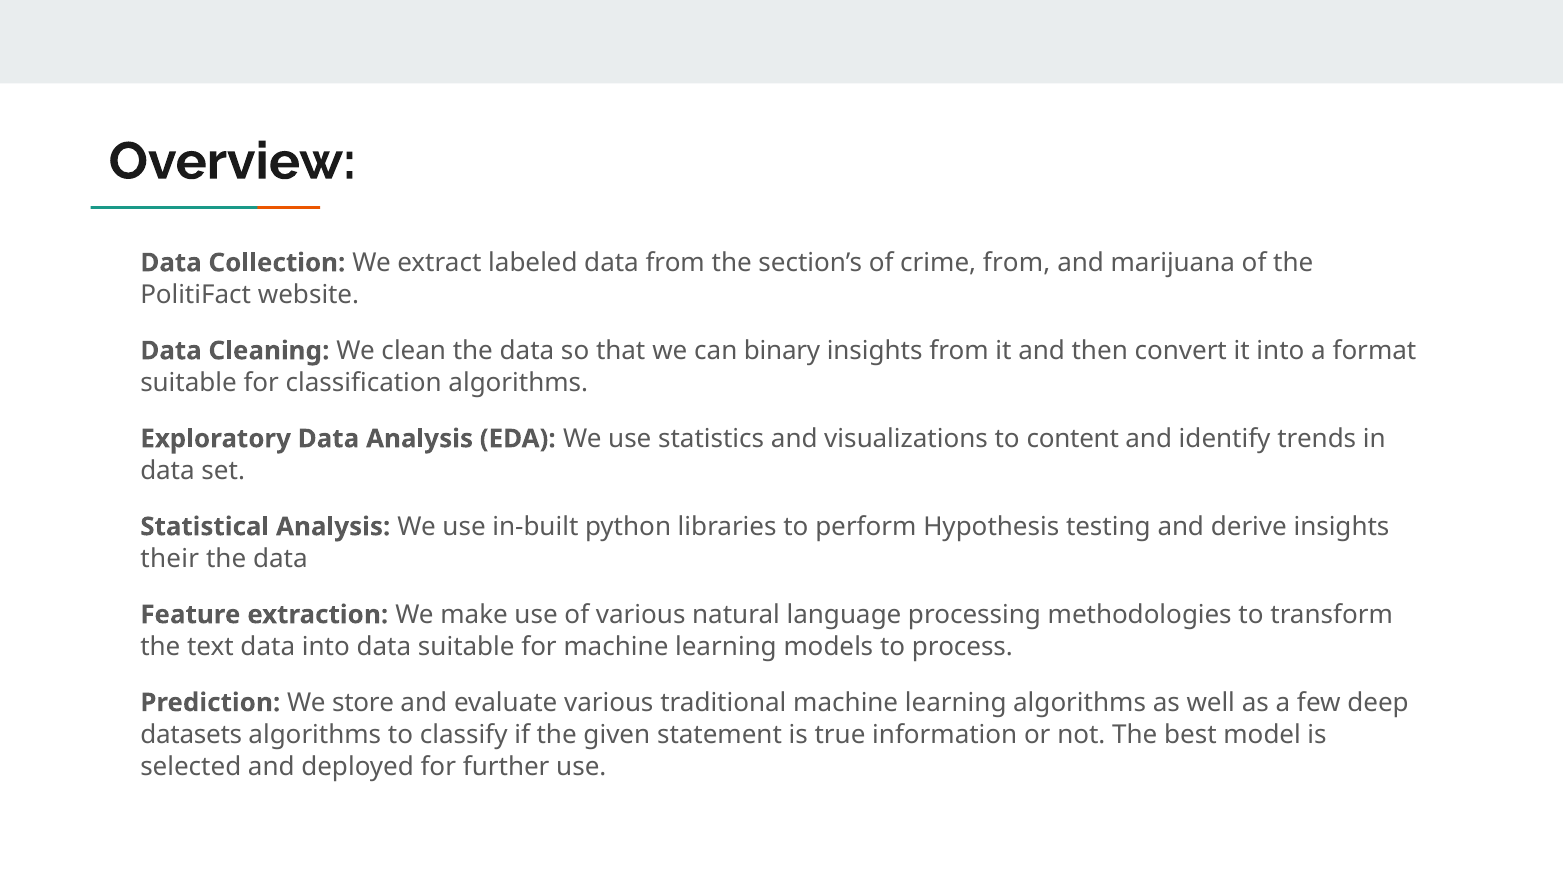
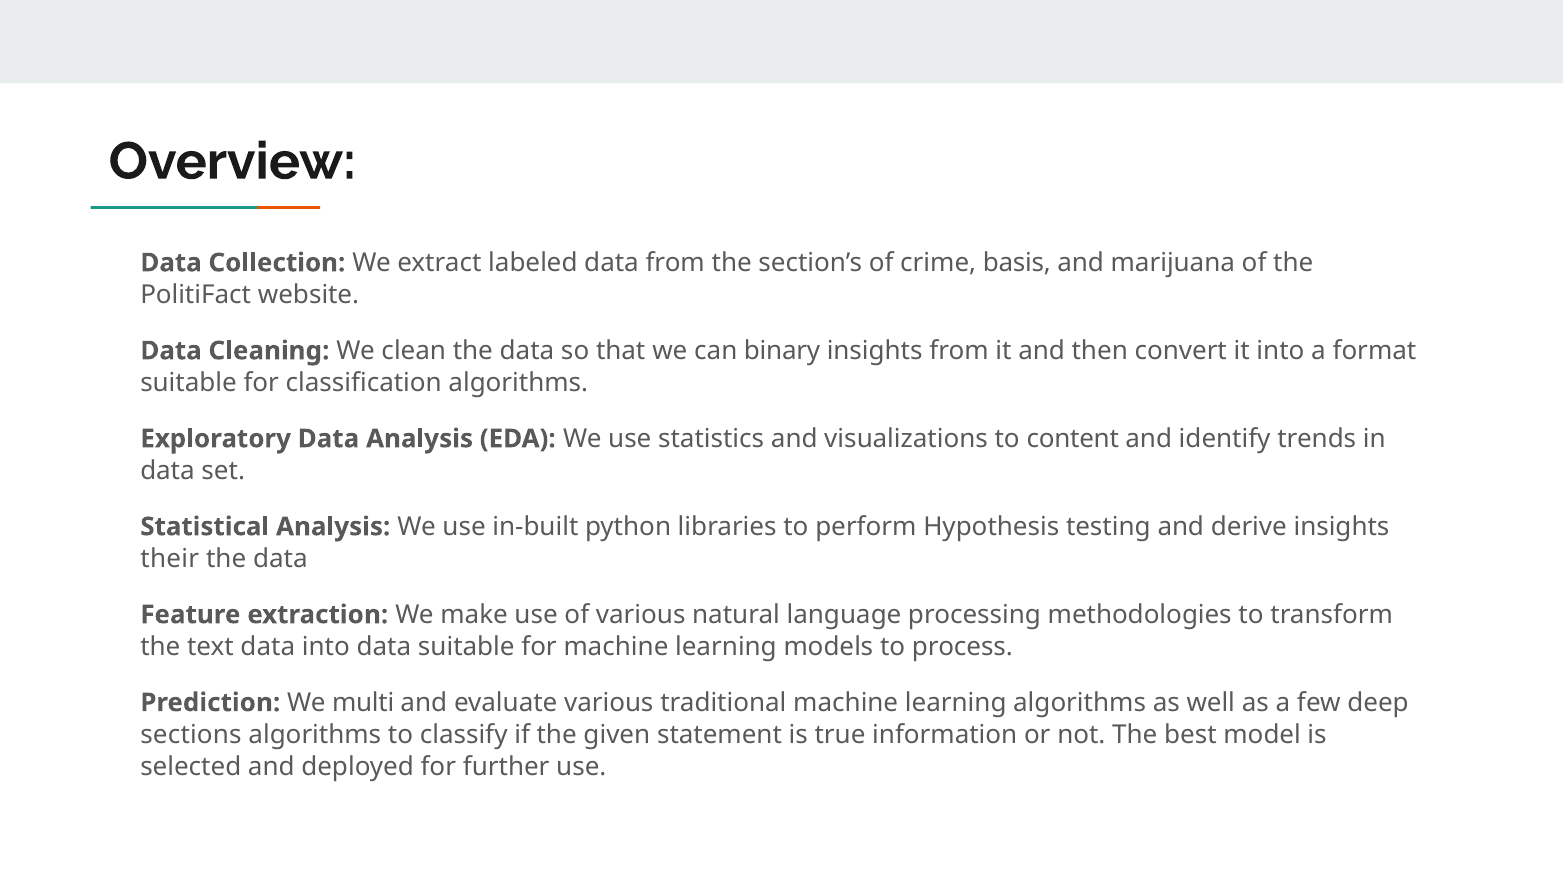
crime from: from -> basis (1017, 263)
store: store -> multi (363, 703)
datasets: datasets -> sections (191, 735)
